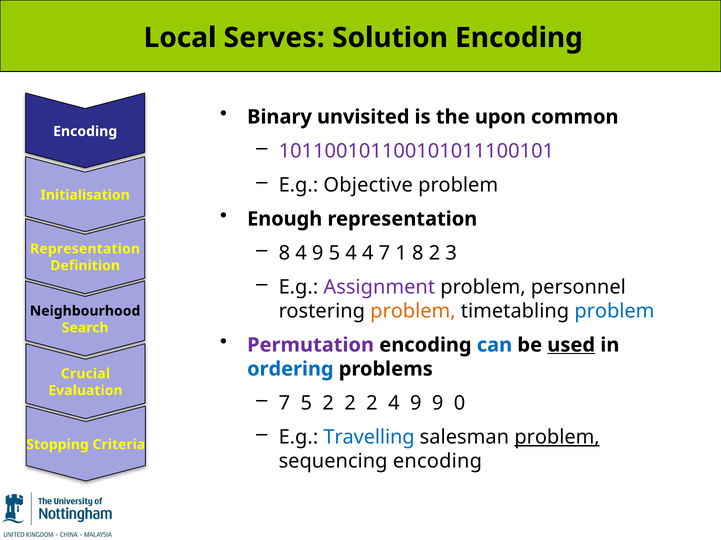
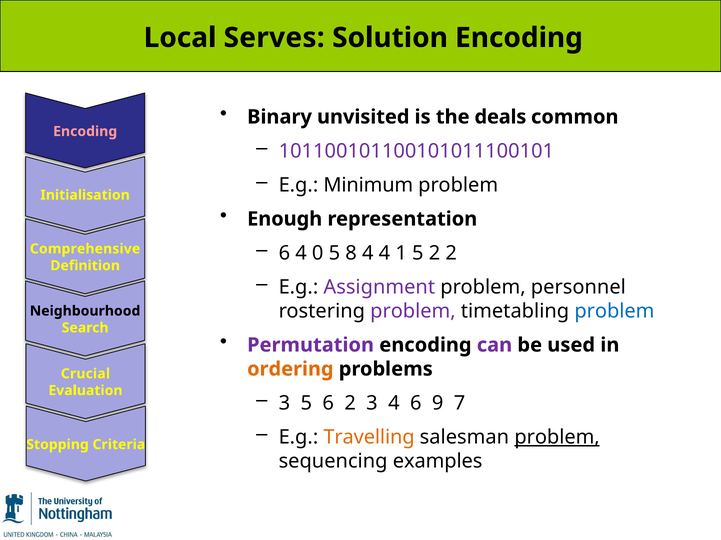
upon: upon -> deals (500, 117)
Encoding colour: white -> pink (85, 132)
Objective: Objective -> Minimum (368, 185)
8: 8 -> 6 (284, 253)
9: 9 -> 0 (318, 253)
5 4: 4 -> 8 (351, 253)
4 7: 7 -> 4 (384, 253)
1 8: 8 -> 5 (418, 253)
2 3: 3 -> 2 (451, 253)
Representation: Representation -> Comprehensive (85, 249)
problem colour: orange -> purple (413, 311)
can colour: blue -> purple (494, 345)
used underline: present -> none (571, 345)
ordering colour: blue -> orange (290, 370)
7: 7 -> 3 (284, 404)
5 2: 2 -> 6 (328, 404)
2: 2 -> 3 (372, 404)
9: 9 -> 6 (416, 404)
0: 0 -> 7 (460, 404)
Travelling colour: blue -> orange (369, 438)
sequencing encoding: encoding -> examples (438, 462)
